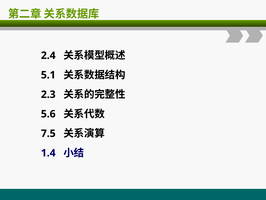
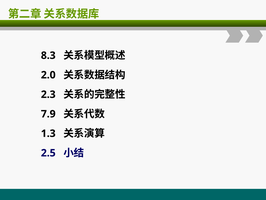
2.4: 2.4 -> 8.3 (48, 55)
5.1: 5.1 -> 2.0 (48, 75)
5.6: 5.6 -> 7.9 (48, 114)
7.5: 7.5 -> 1.3 (48, 133)
1.4: 1.4 -> 2.5 (48, 153)
